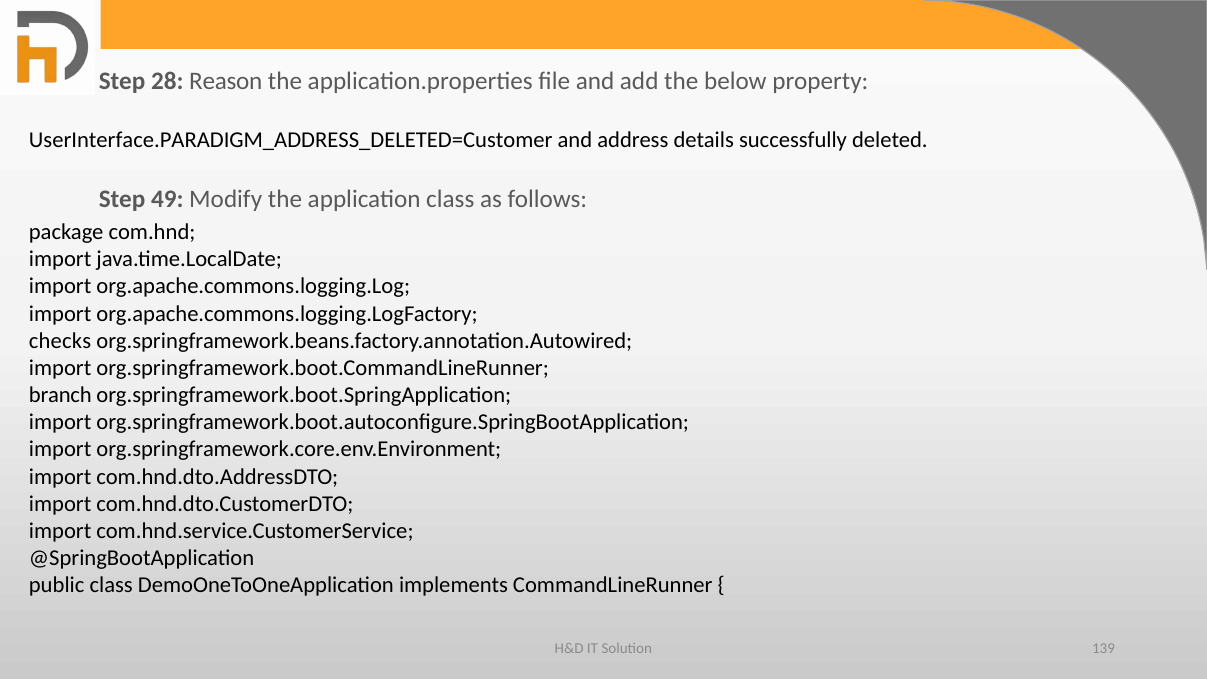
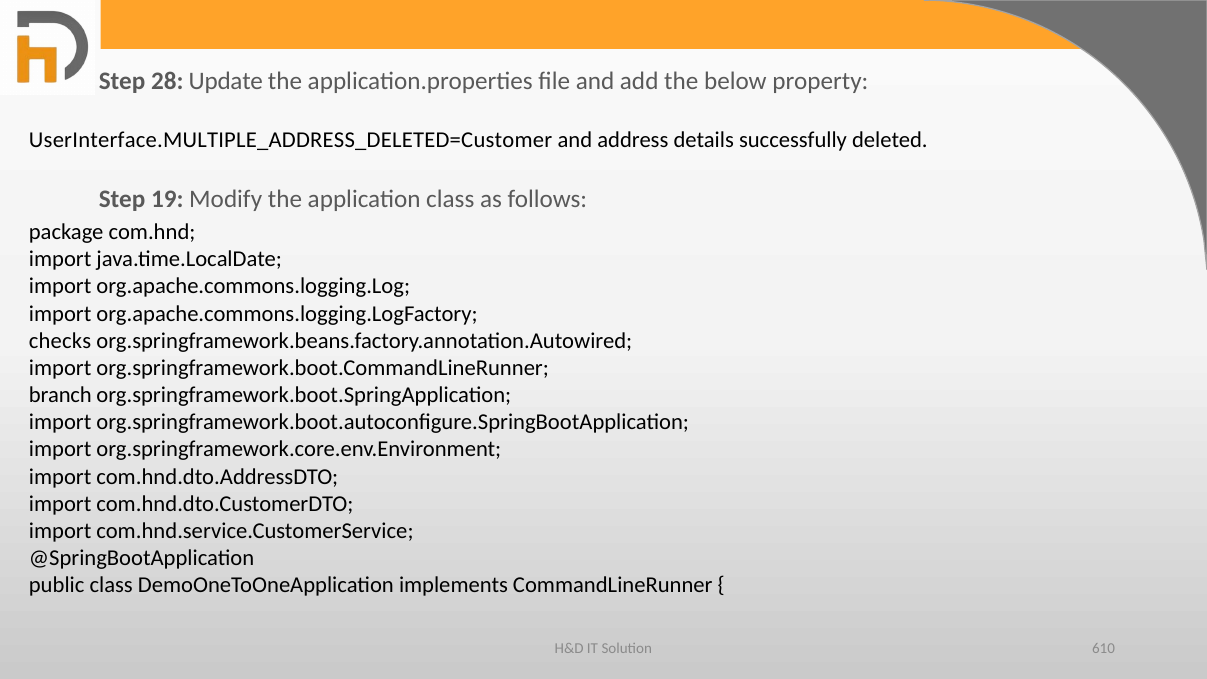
Reason: Reason -> Update (226, 81)
UserInterface.PARADIGM_ADDRESS_DELETED=Customer: UserInterface.PARADIGM_ADDRESS_DELETED=Customer -> UserInterface.MULTIPLE_ADDRESS_DELETED=Customer (291, 140)
49: 49 -> 19 (167, 199)
139: 139 -> 610 (1103, 648)
